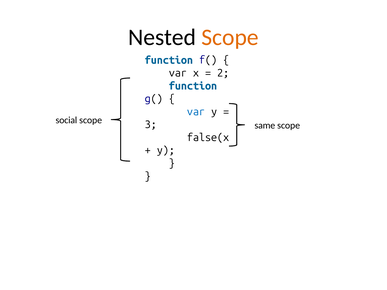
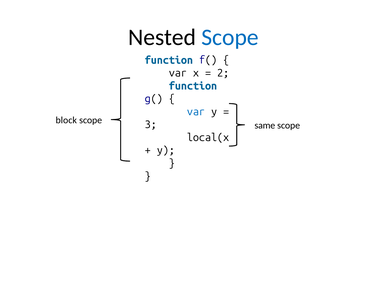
Scope colour: orange -> blue (230, 37)
social: social -> block (66, 120)
false(x: false(x -> local(x (208, 138)
